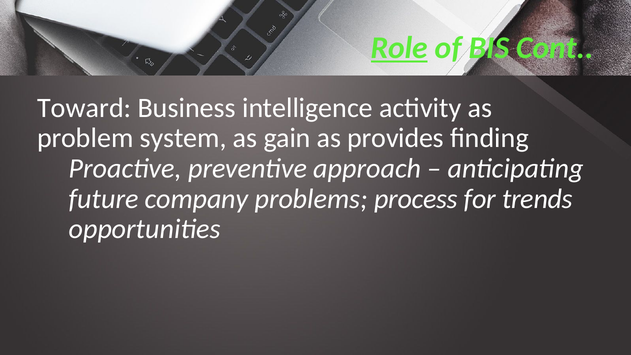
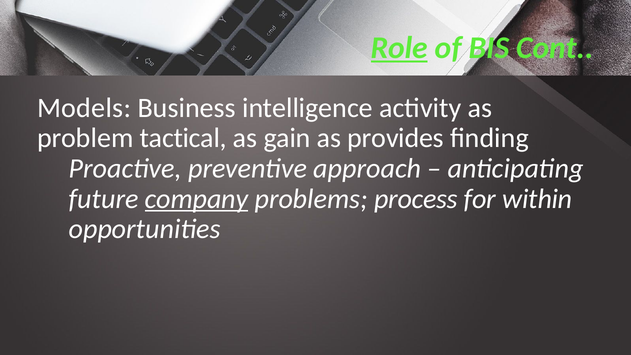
Toward: Toward -> Models (84, 108)
system: system -> tactical (183, 138)
company underline: none -> present (197, 199)
trends: trends -> within (537, 199)
